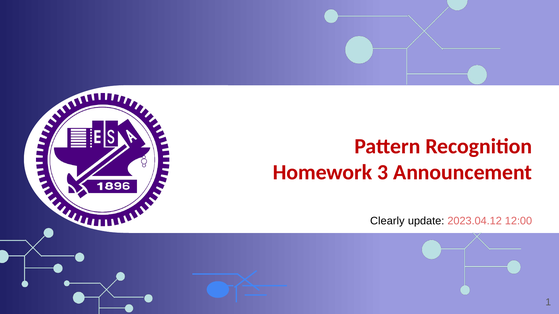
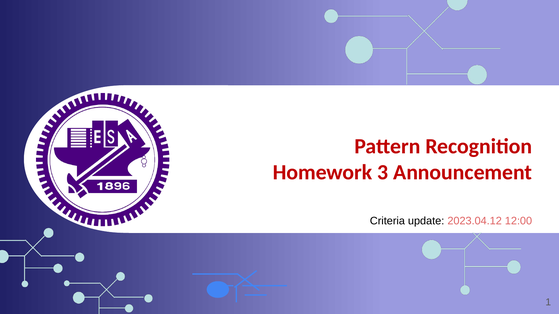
Clearly: Clearly -> Criteria (387, 221)
